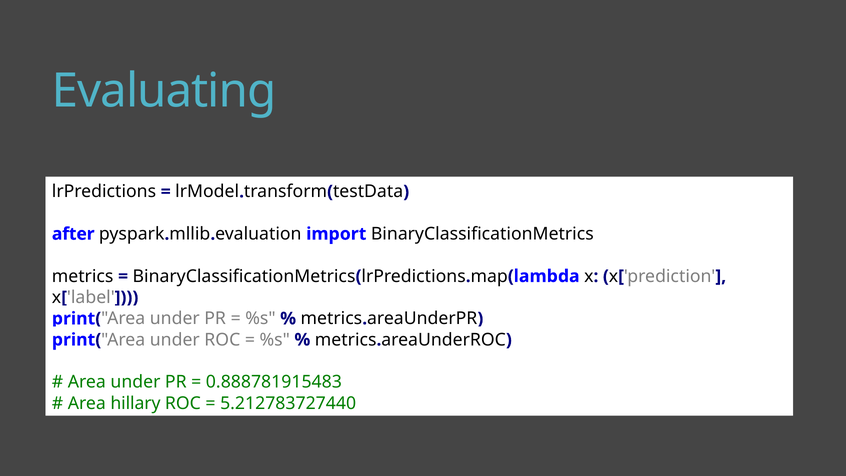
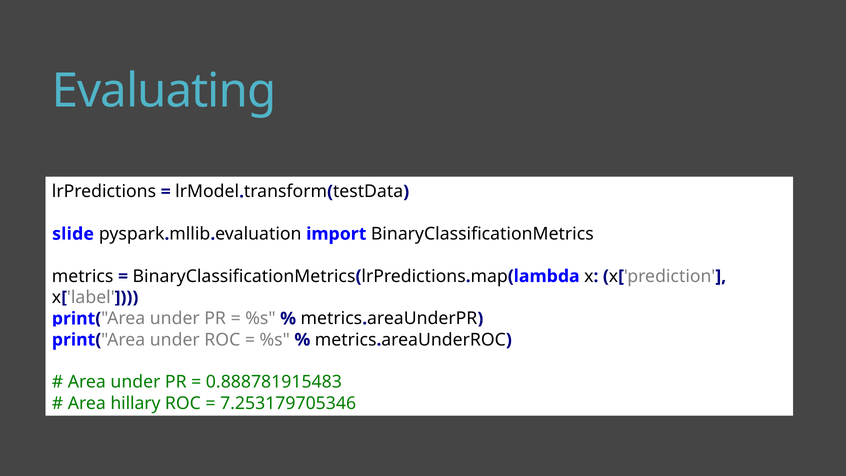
after: after -> slide (73, 234)
5.212783727440: 5.212783727440 -> 7.253179705346 (288, 403)
